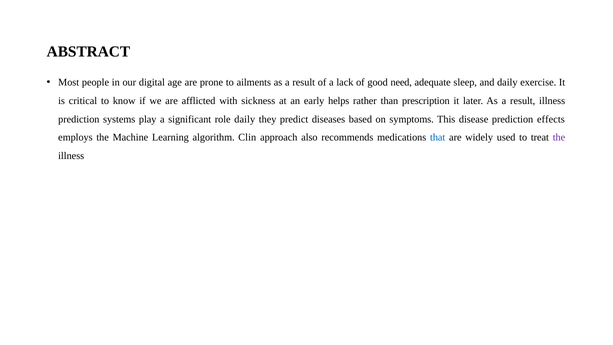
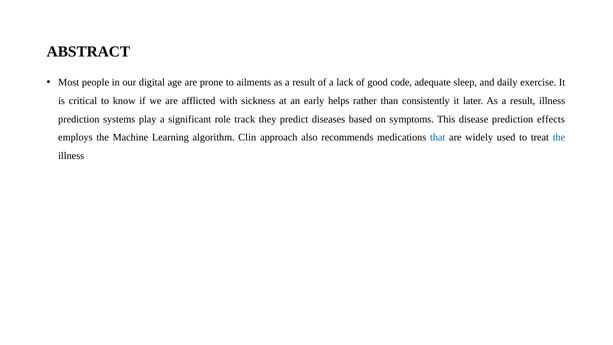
need: need -> code (401, 82)
prescription: prescription -> consistently (426, 101)
role daily: daily -> track (245, 119)
the colour: purple -> blue (559, 138)
